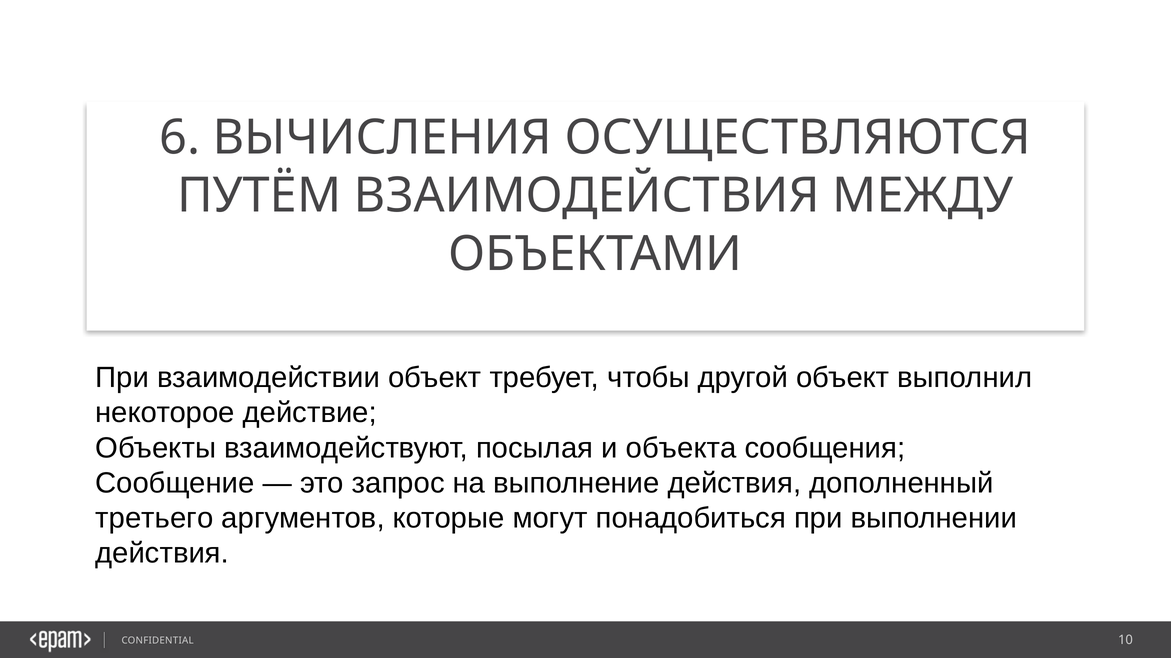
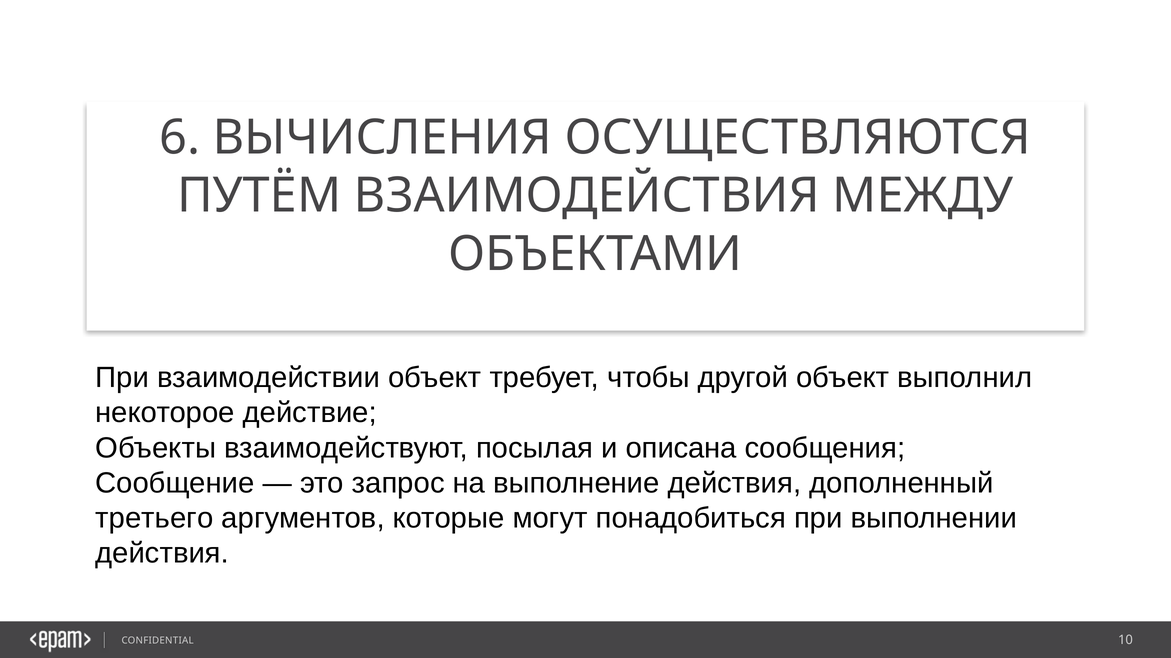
объекта: объекта -> описана (681, 448)
